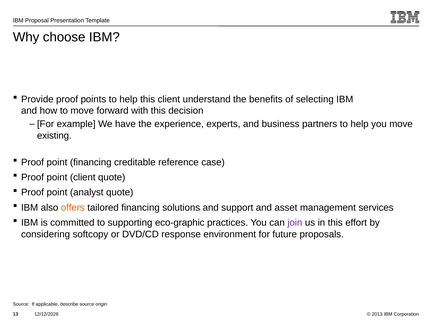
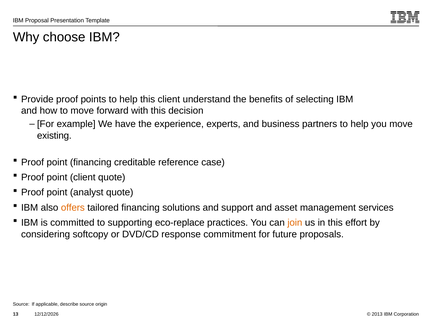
eco-graphic: eco-graphic -> eco-replace (180, 223)
join colour: purple -> orange (295, 223)
environment: environment -> commitment (230, 234)
